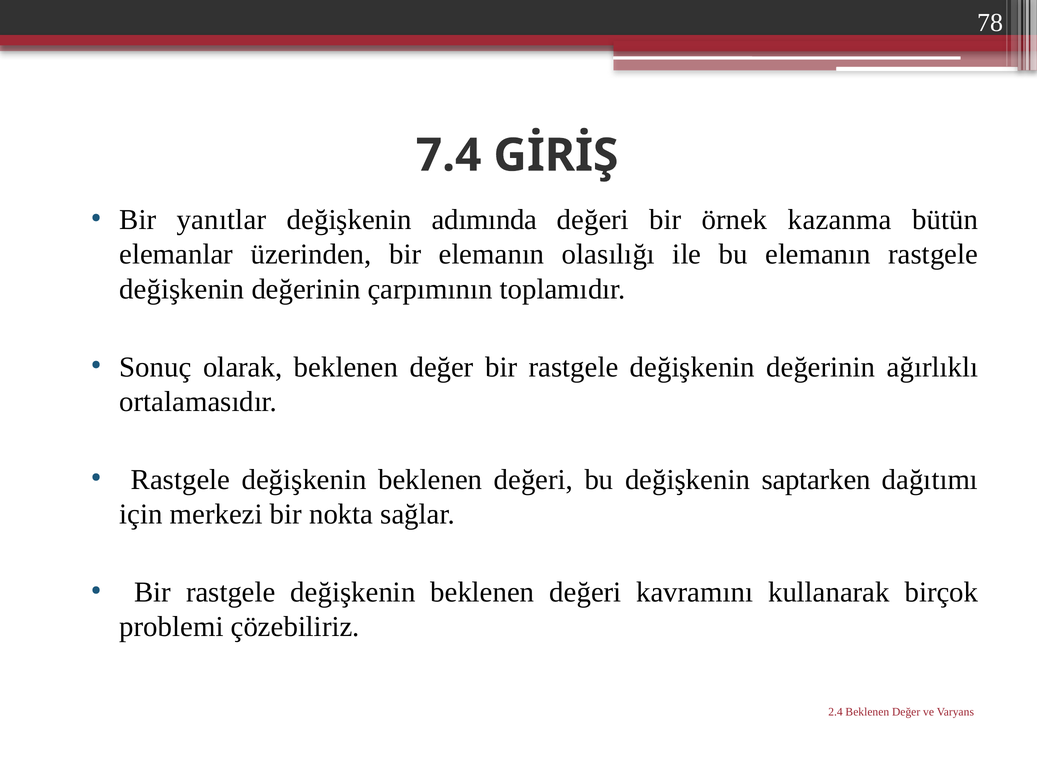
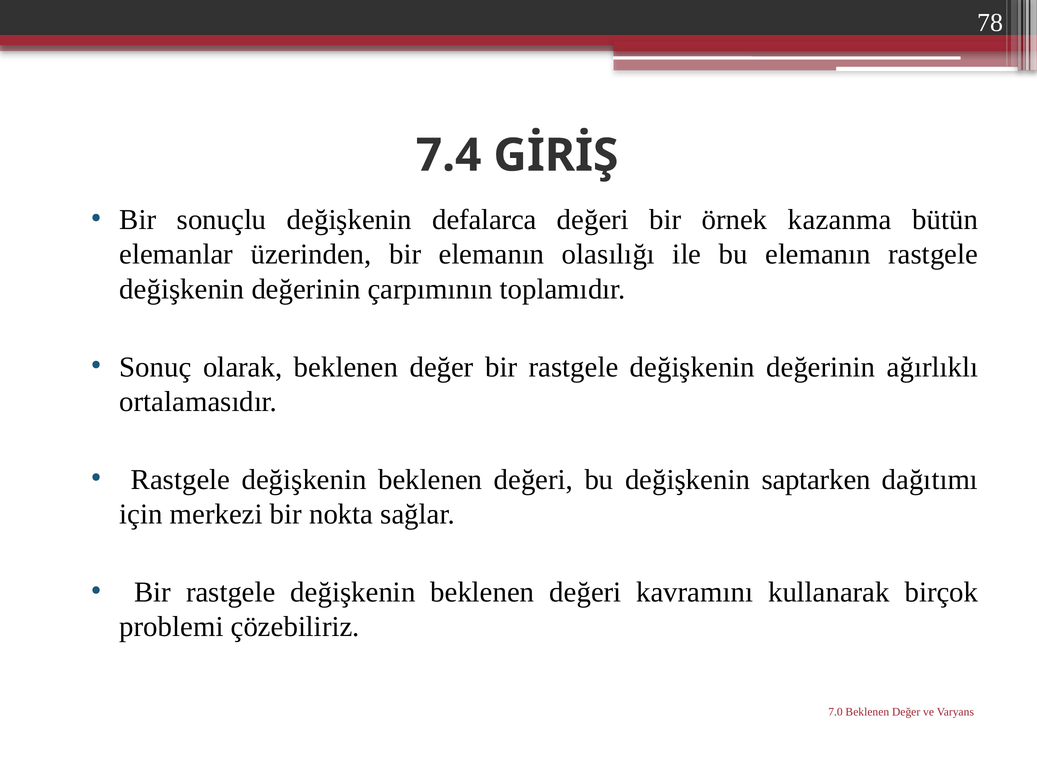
yanıtlar: yanıtlar -> sonuçlu (222, 220)
adımında: adımında -> defalarca (484, 220)
2.4: 2.4 -> 7.0 (835, 712)
